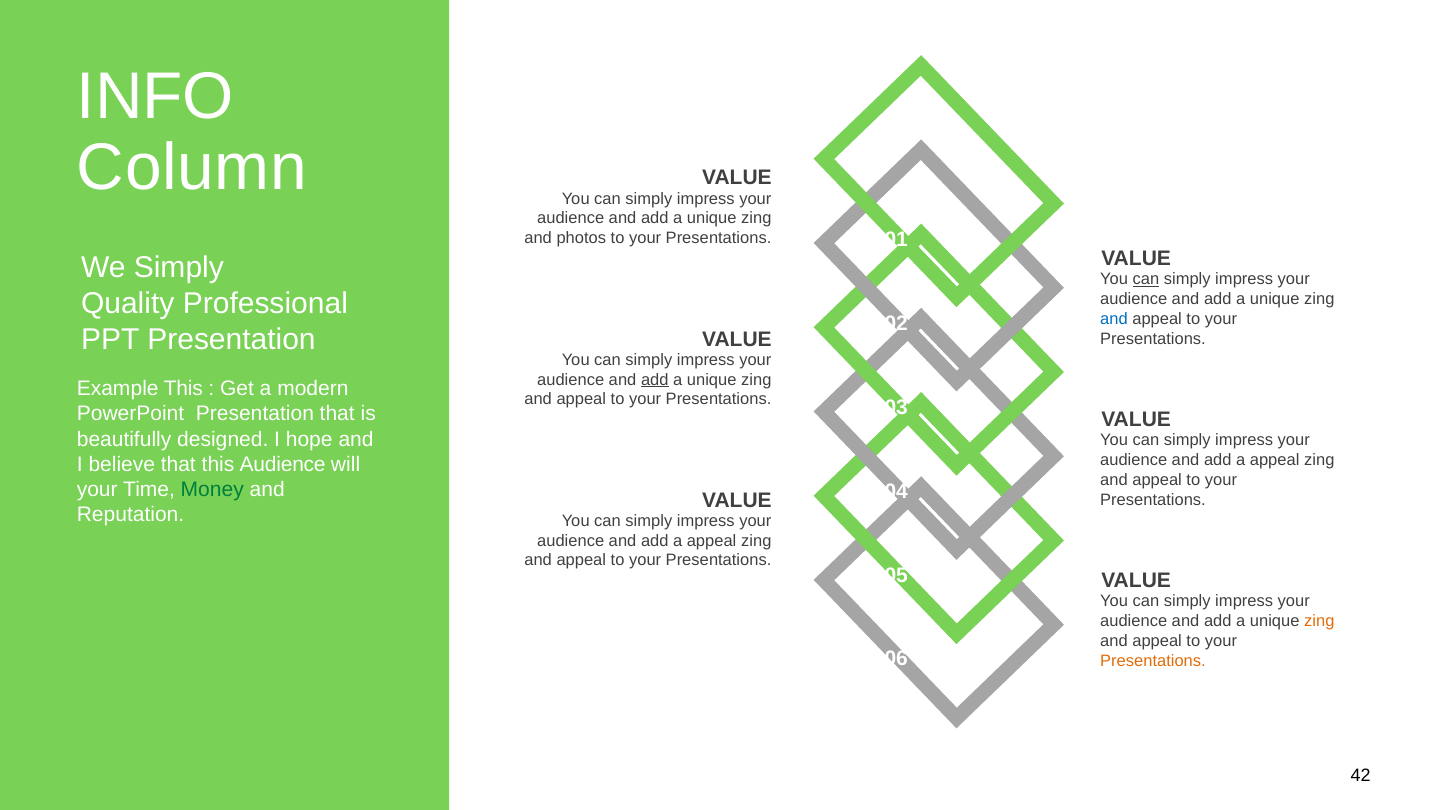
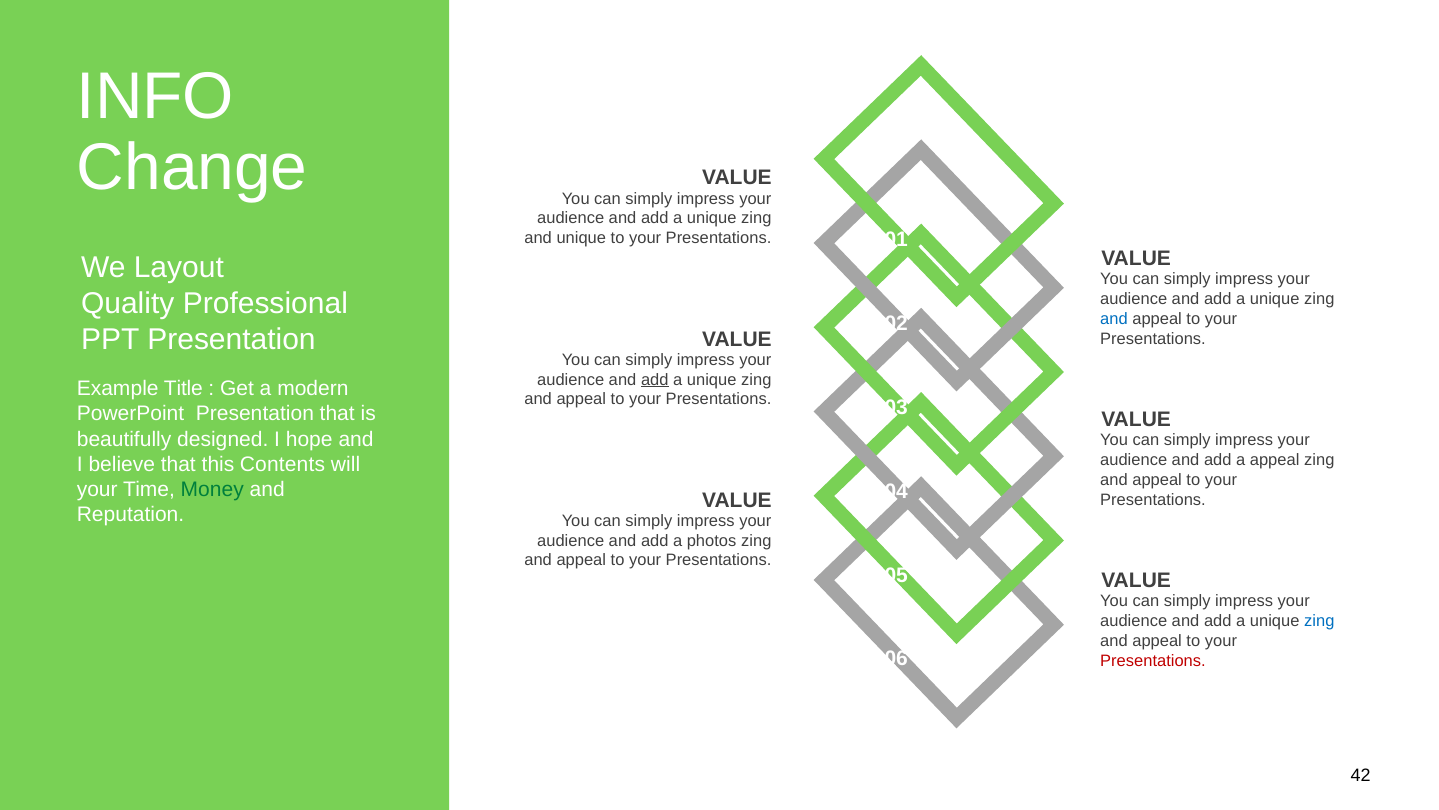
Column: Column -> Change (192, 168)
and photos: photos -> unique (581, 238)
We Simply: Simply -> Layout (179, 267)
can underline: present -> none (1146, 279)
Example This: This -> Title (183, 389)
this Audience: Audience -> Contents (282, 464)
appeal: appeal -> photos (712, 540)
zing colour: orange -> blue (1319, 621)
Presentations colour: orange -> red (1153, 660)
